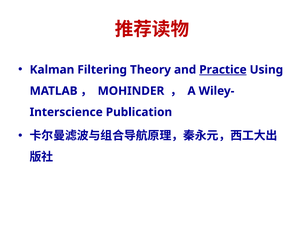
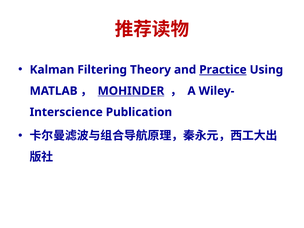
MOHINDER underline: none -> present (131, 91)
